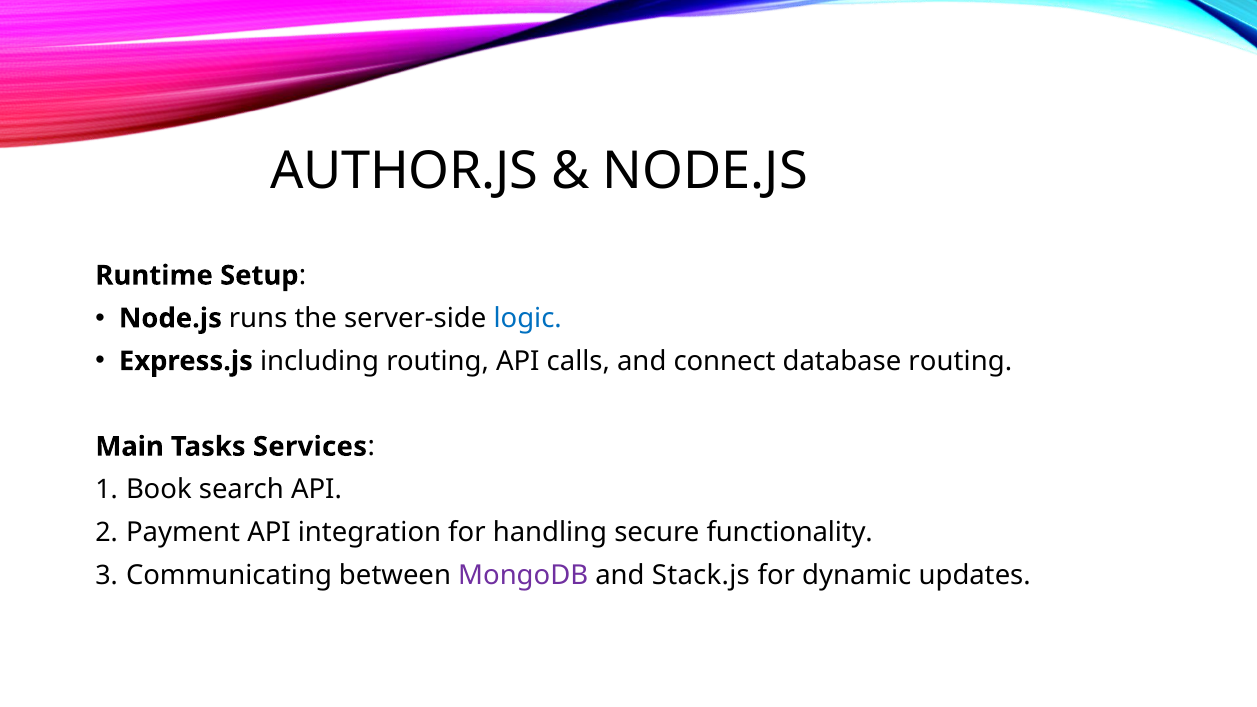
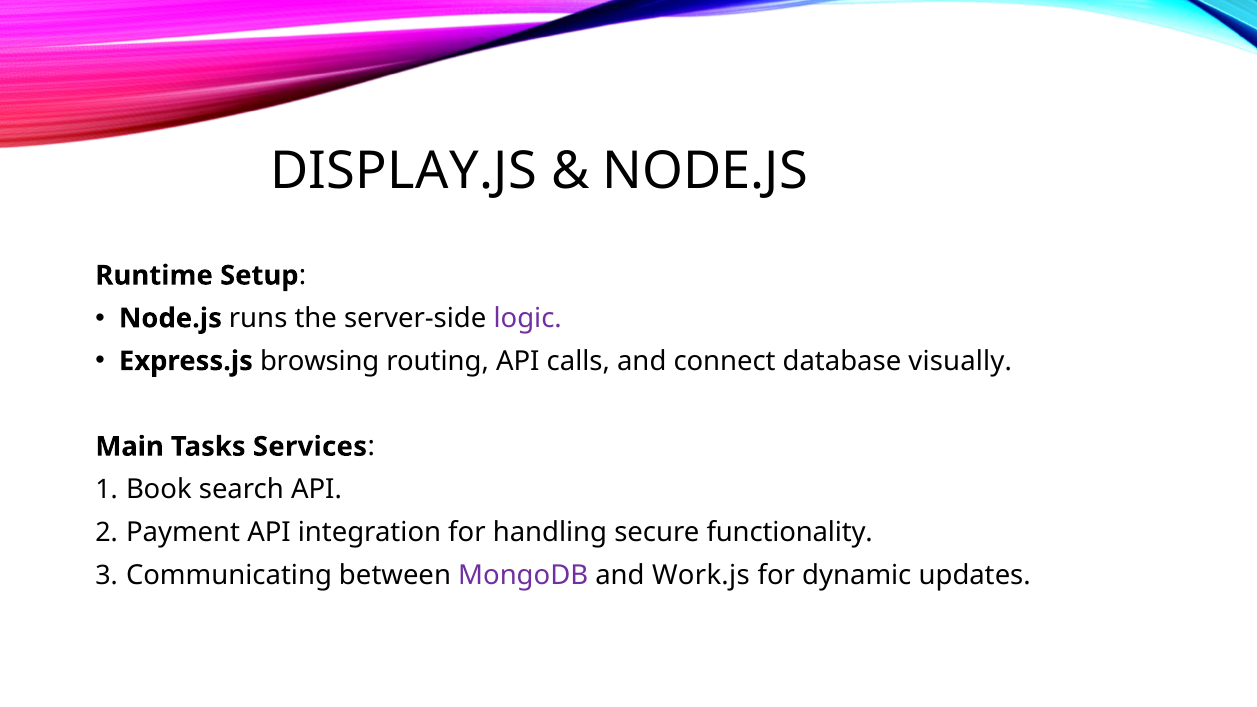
AUTHOR.JS: AUTHOR.JS -> DISPLAY.JS (404, 171)
logic colour: blue -> purple (528, 318)
including: including -> browsing (320, 361)
database routing: routing -> visually (960, 361)
Stack.js: Stack.js -> Work.js (701, 575)
